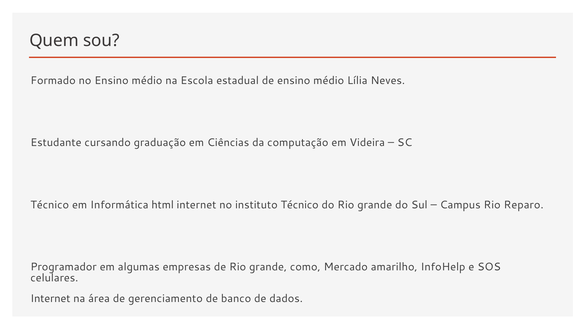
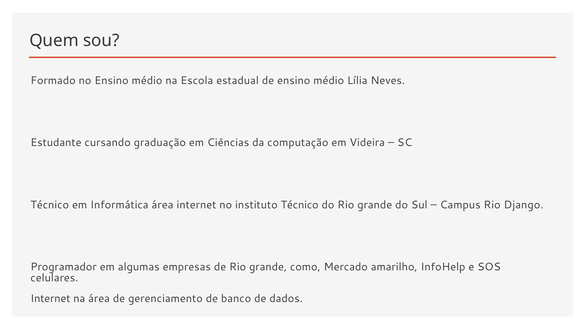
Informática html: html -> área (163, 205)
Reparo: Reparo -> Django (524, 205)
